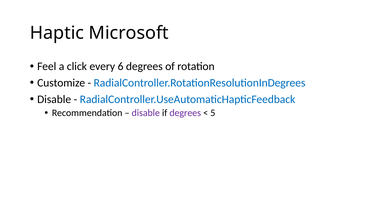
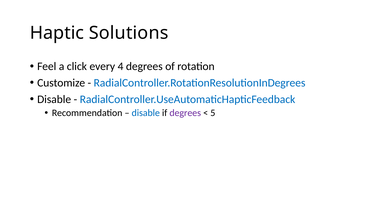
Microsoft: Microsoft -> Solutions (129, 33)
6: 6 -> 4 (121, 66)
disable colour: purple -> blue (146, 113)
